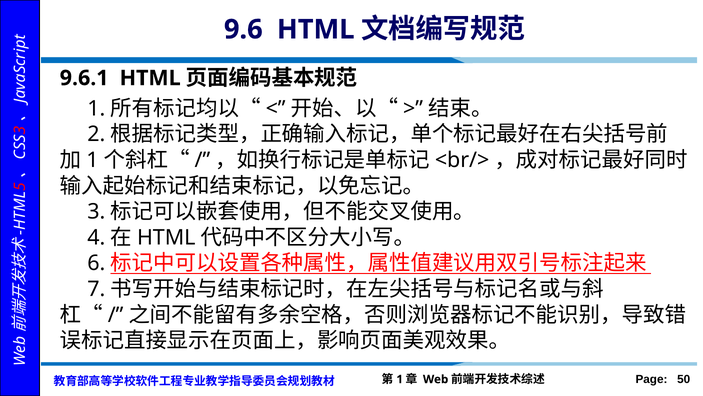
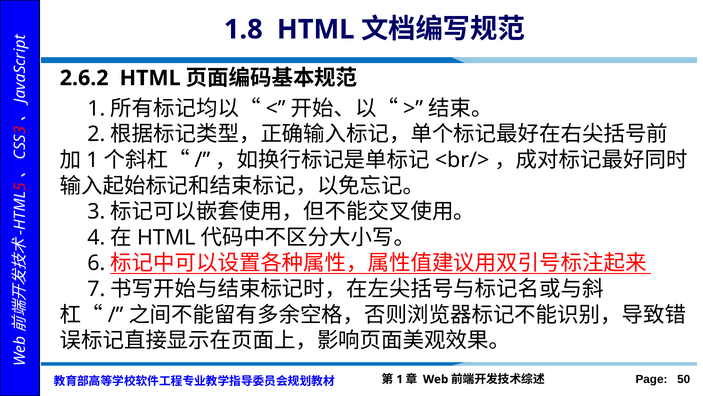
9.6: 9.6 -> 1.8 (243, 29)
9.6.1: 9.6.1 -> 2.6.2 (84, 78)
